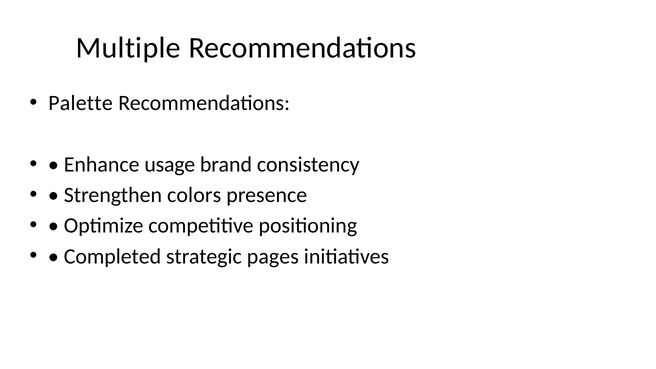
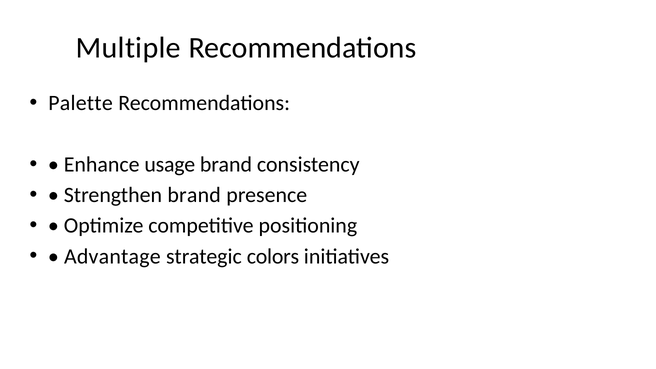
Strengthen colors: colors -> brand (194, 195)
Completed: Completed -> Advantage (112, 256)
pages: pages -> colors (273, 256)
